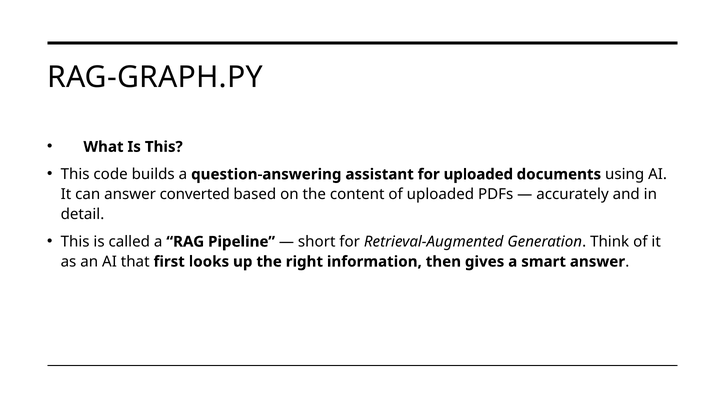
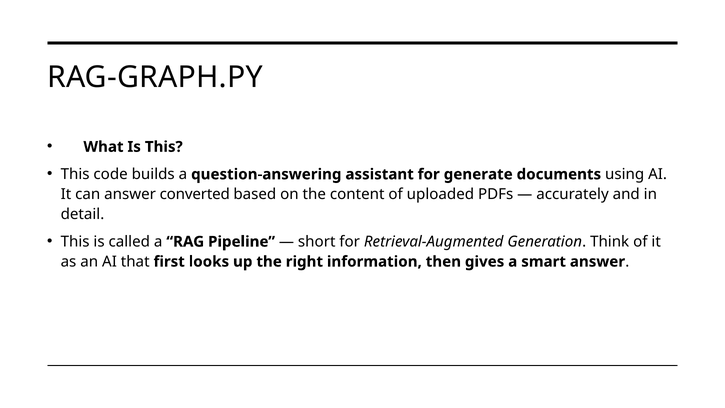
for uploaded: uploaded -> generate (478, 174)
